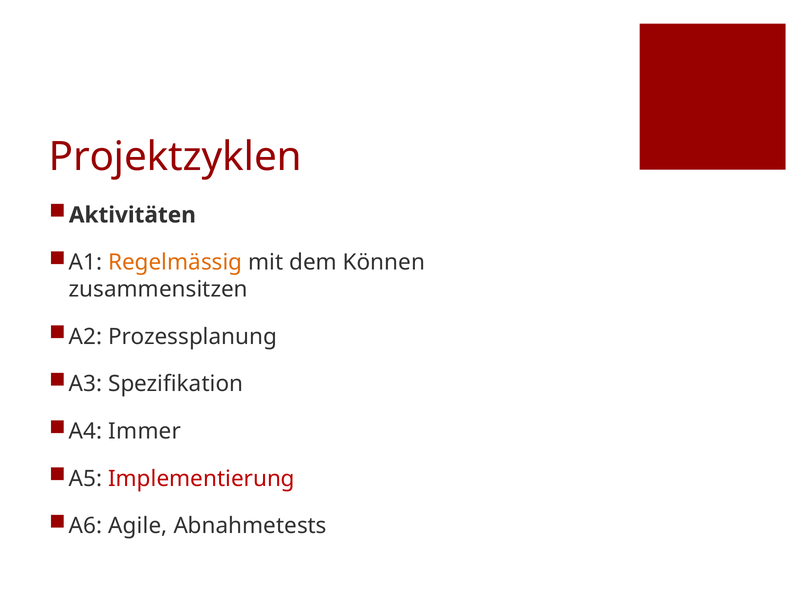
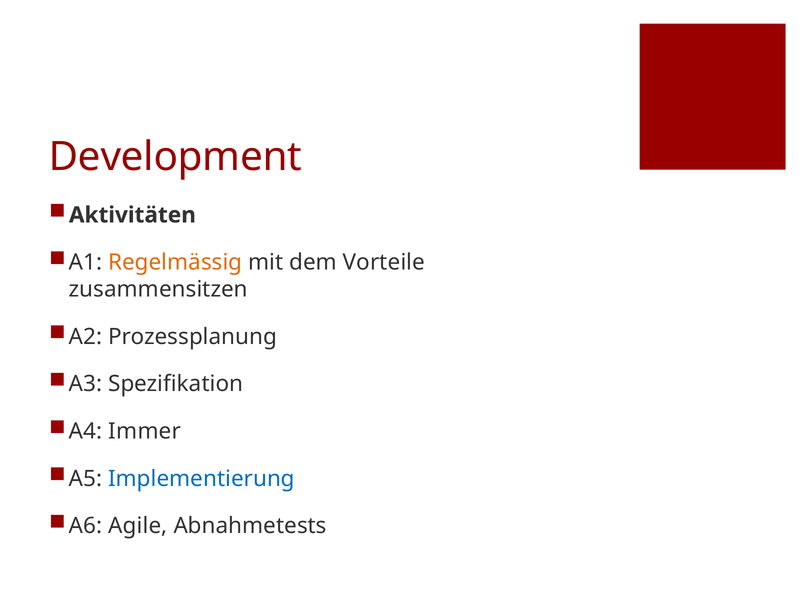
Projektzyklen: Projektzyklen -> Development (175, 157)
Können: Können -> Vorteile (384, 262)
Implementierung colour: red -> blue (201, 479)
